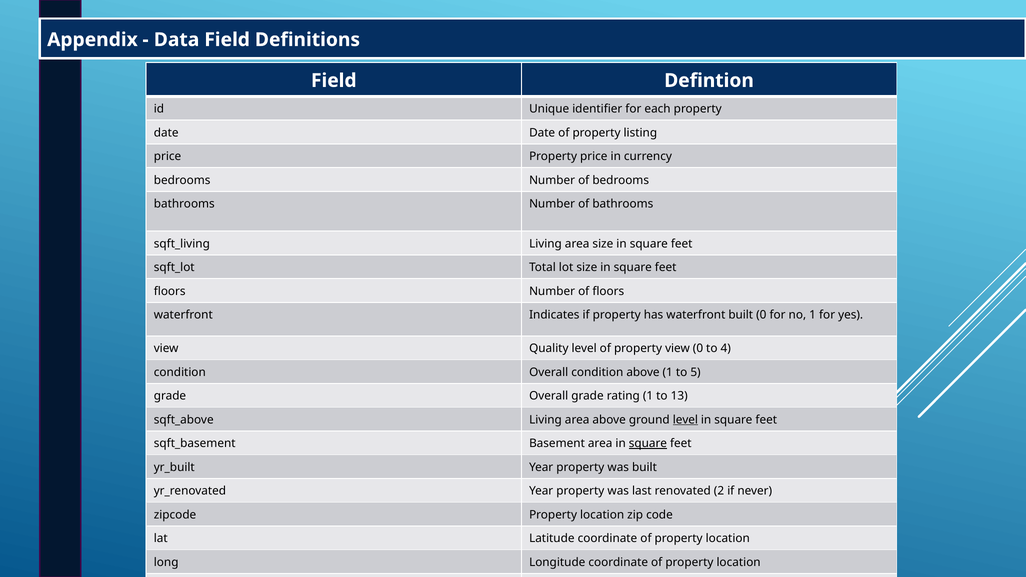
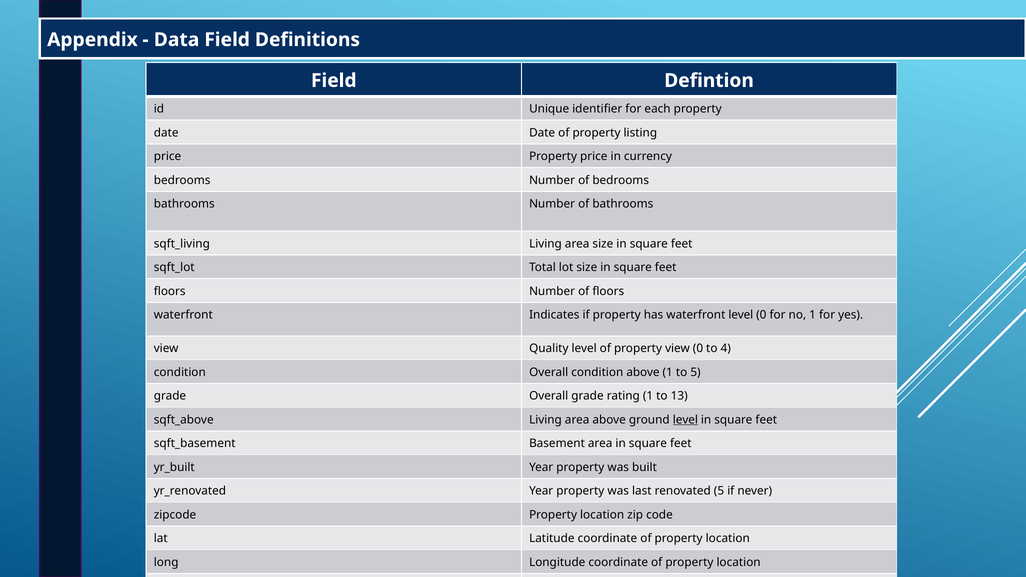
waterfront built: built -> level (741, 315)
square underline: present -> none (648, 444)
renovated 2: 2 -> 5 (719, 491)
